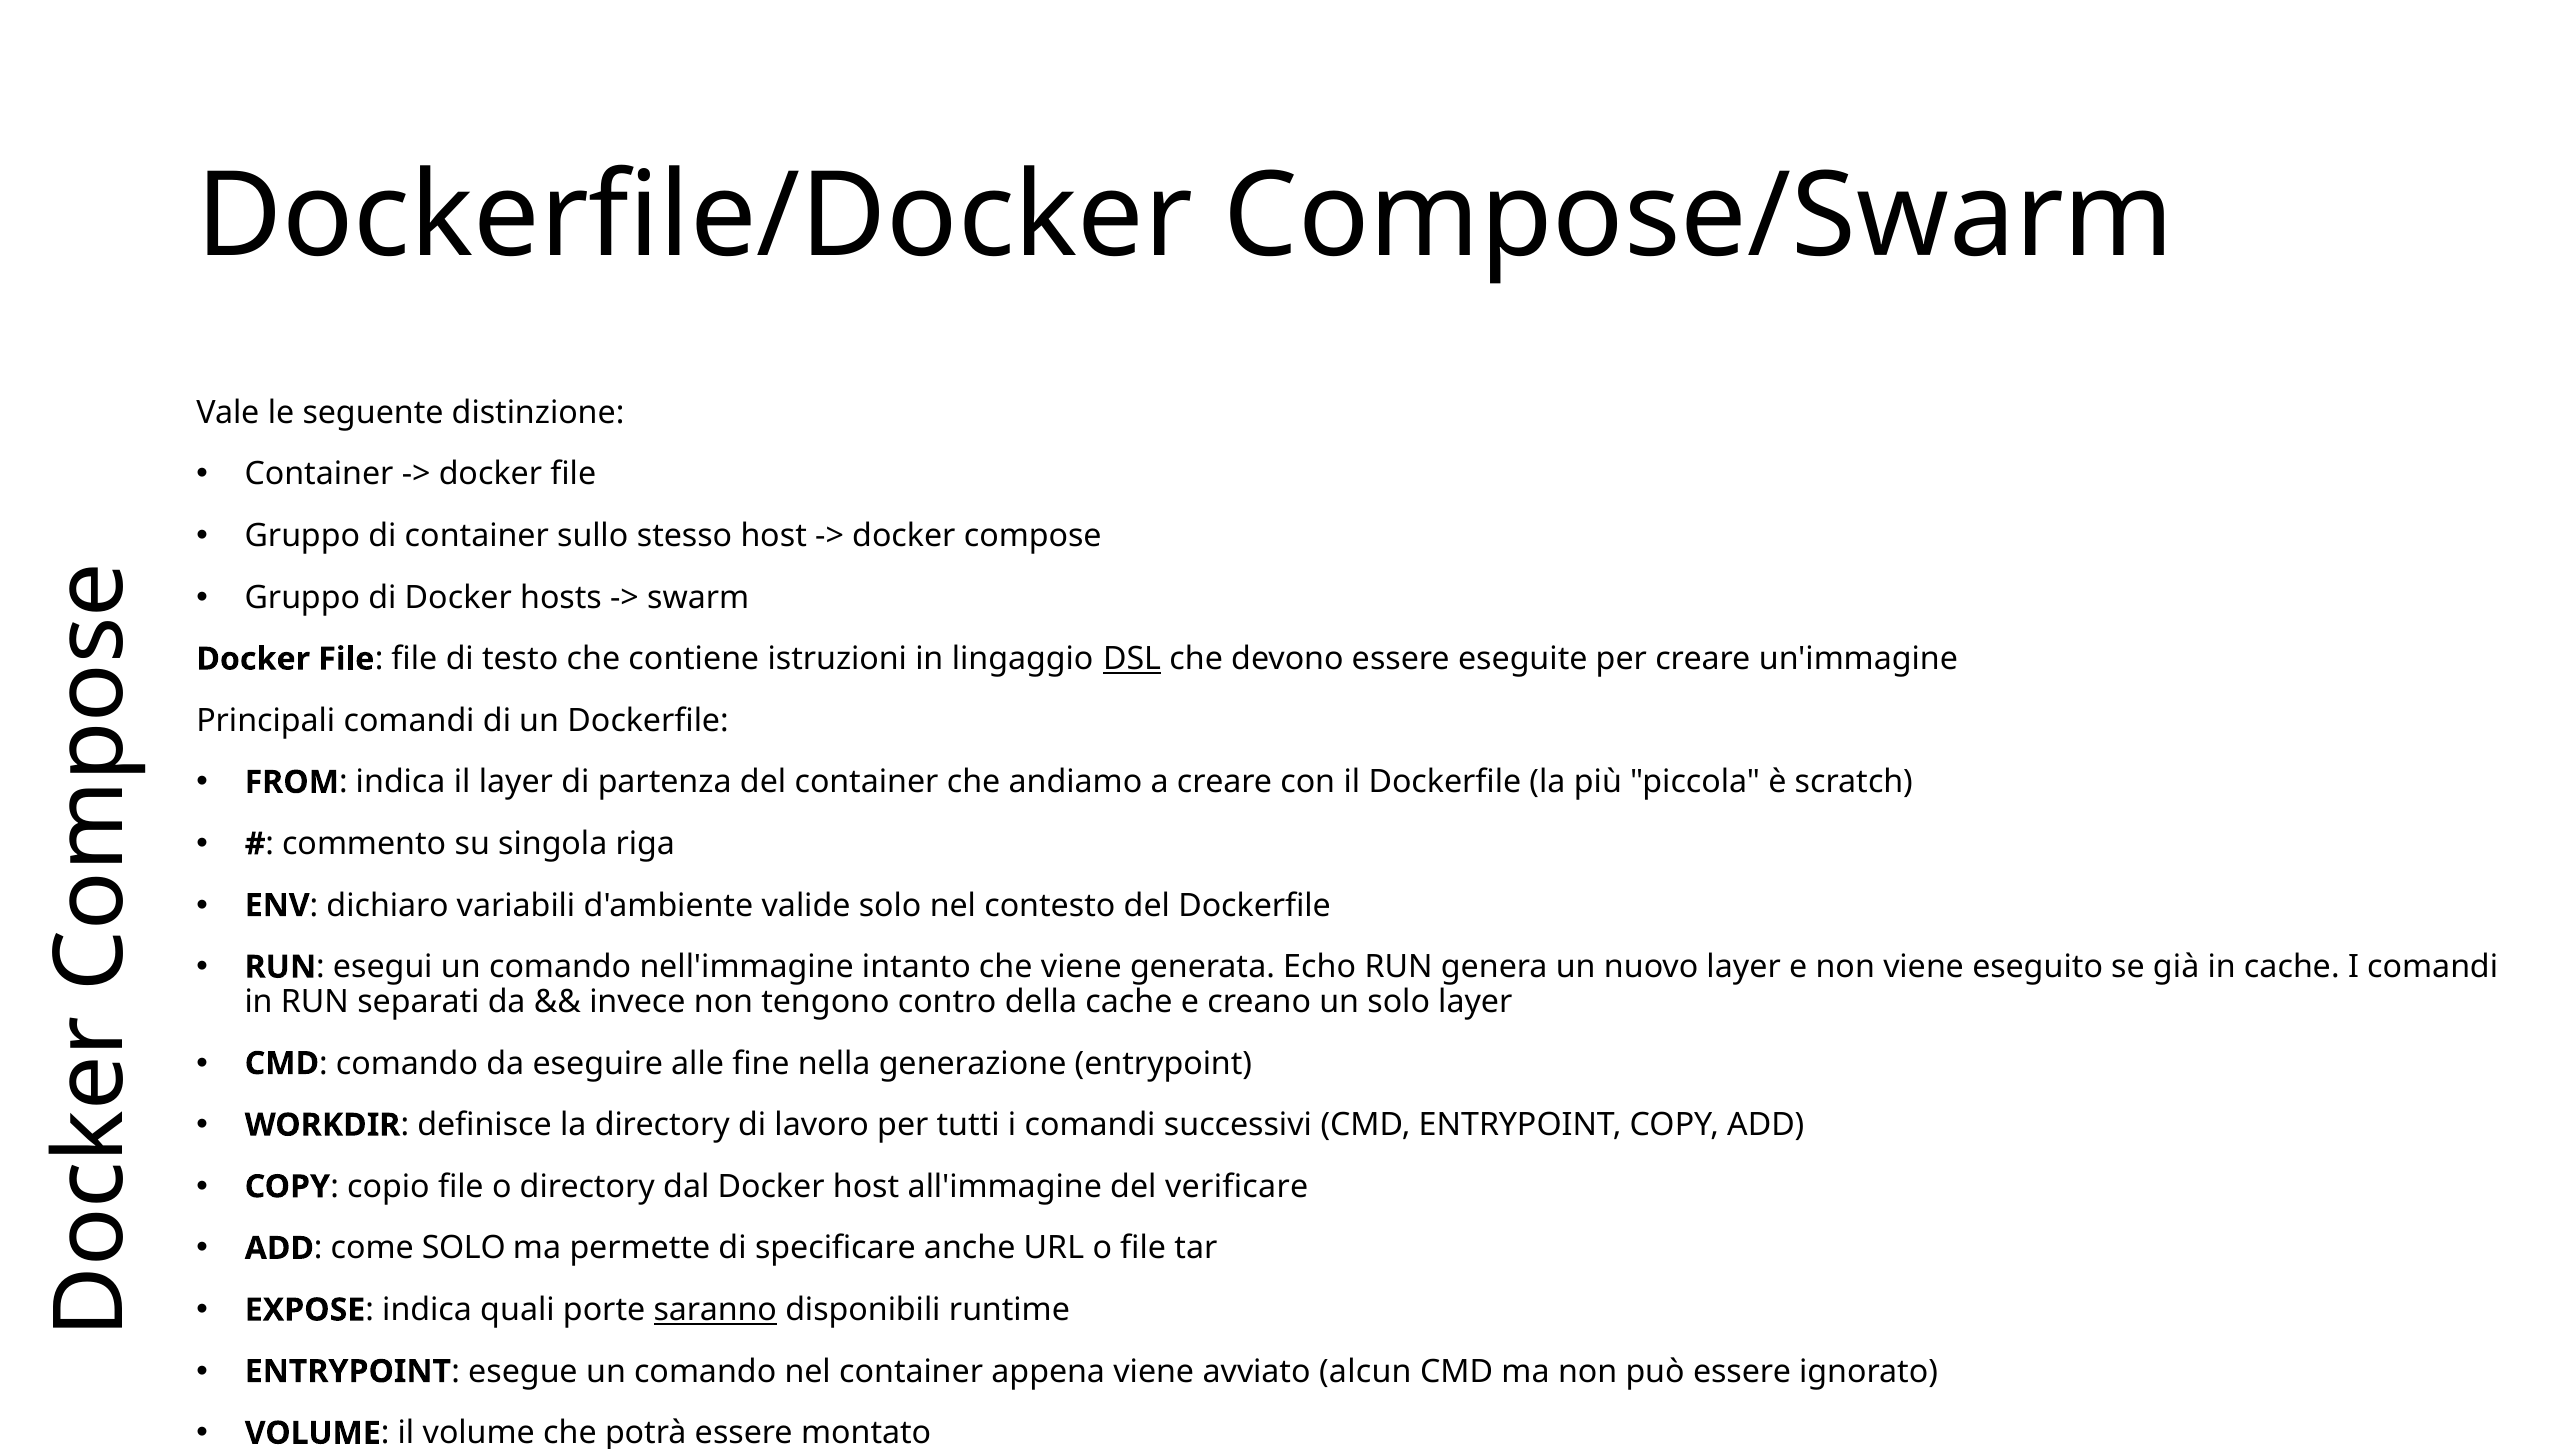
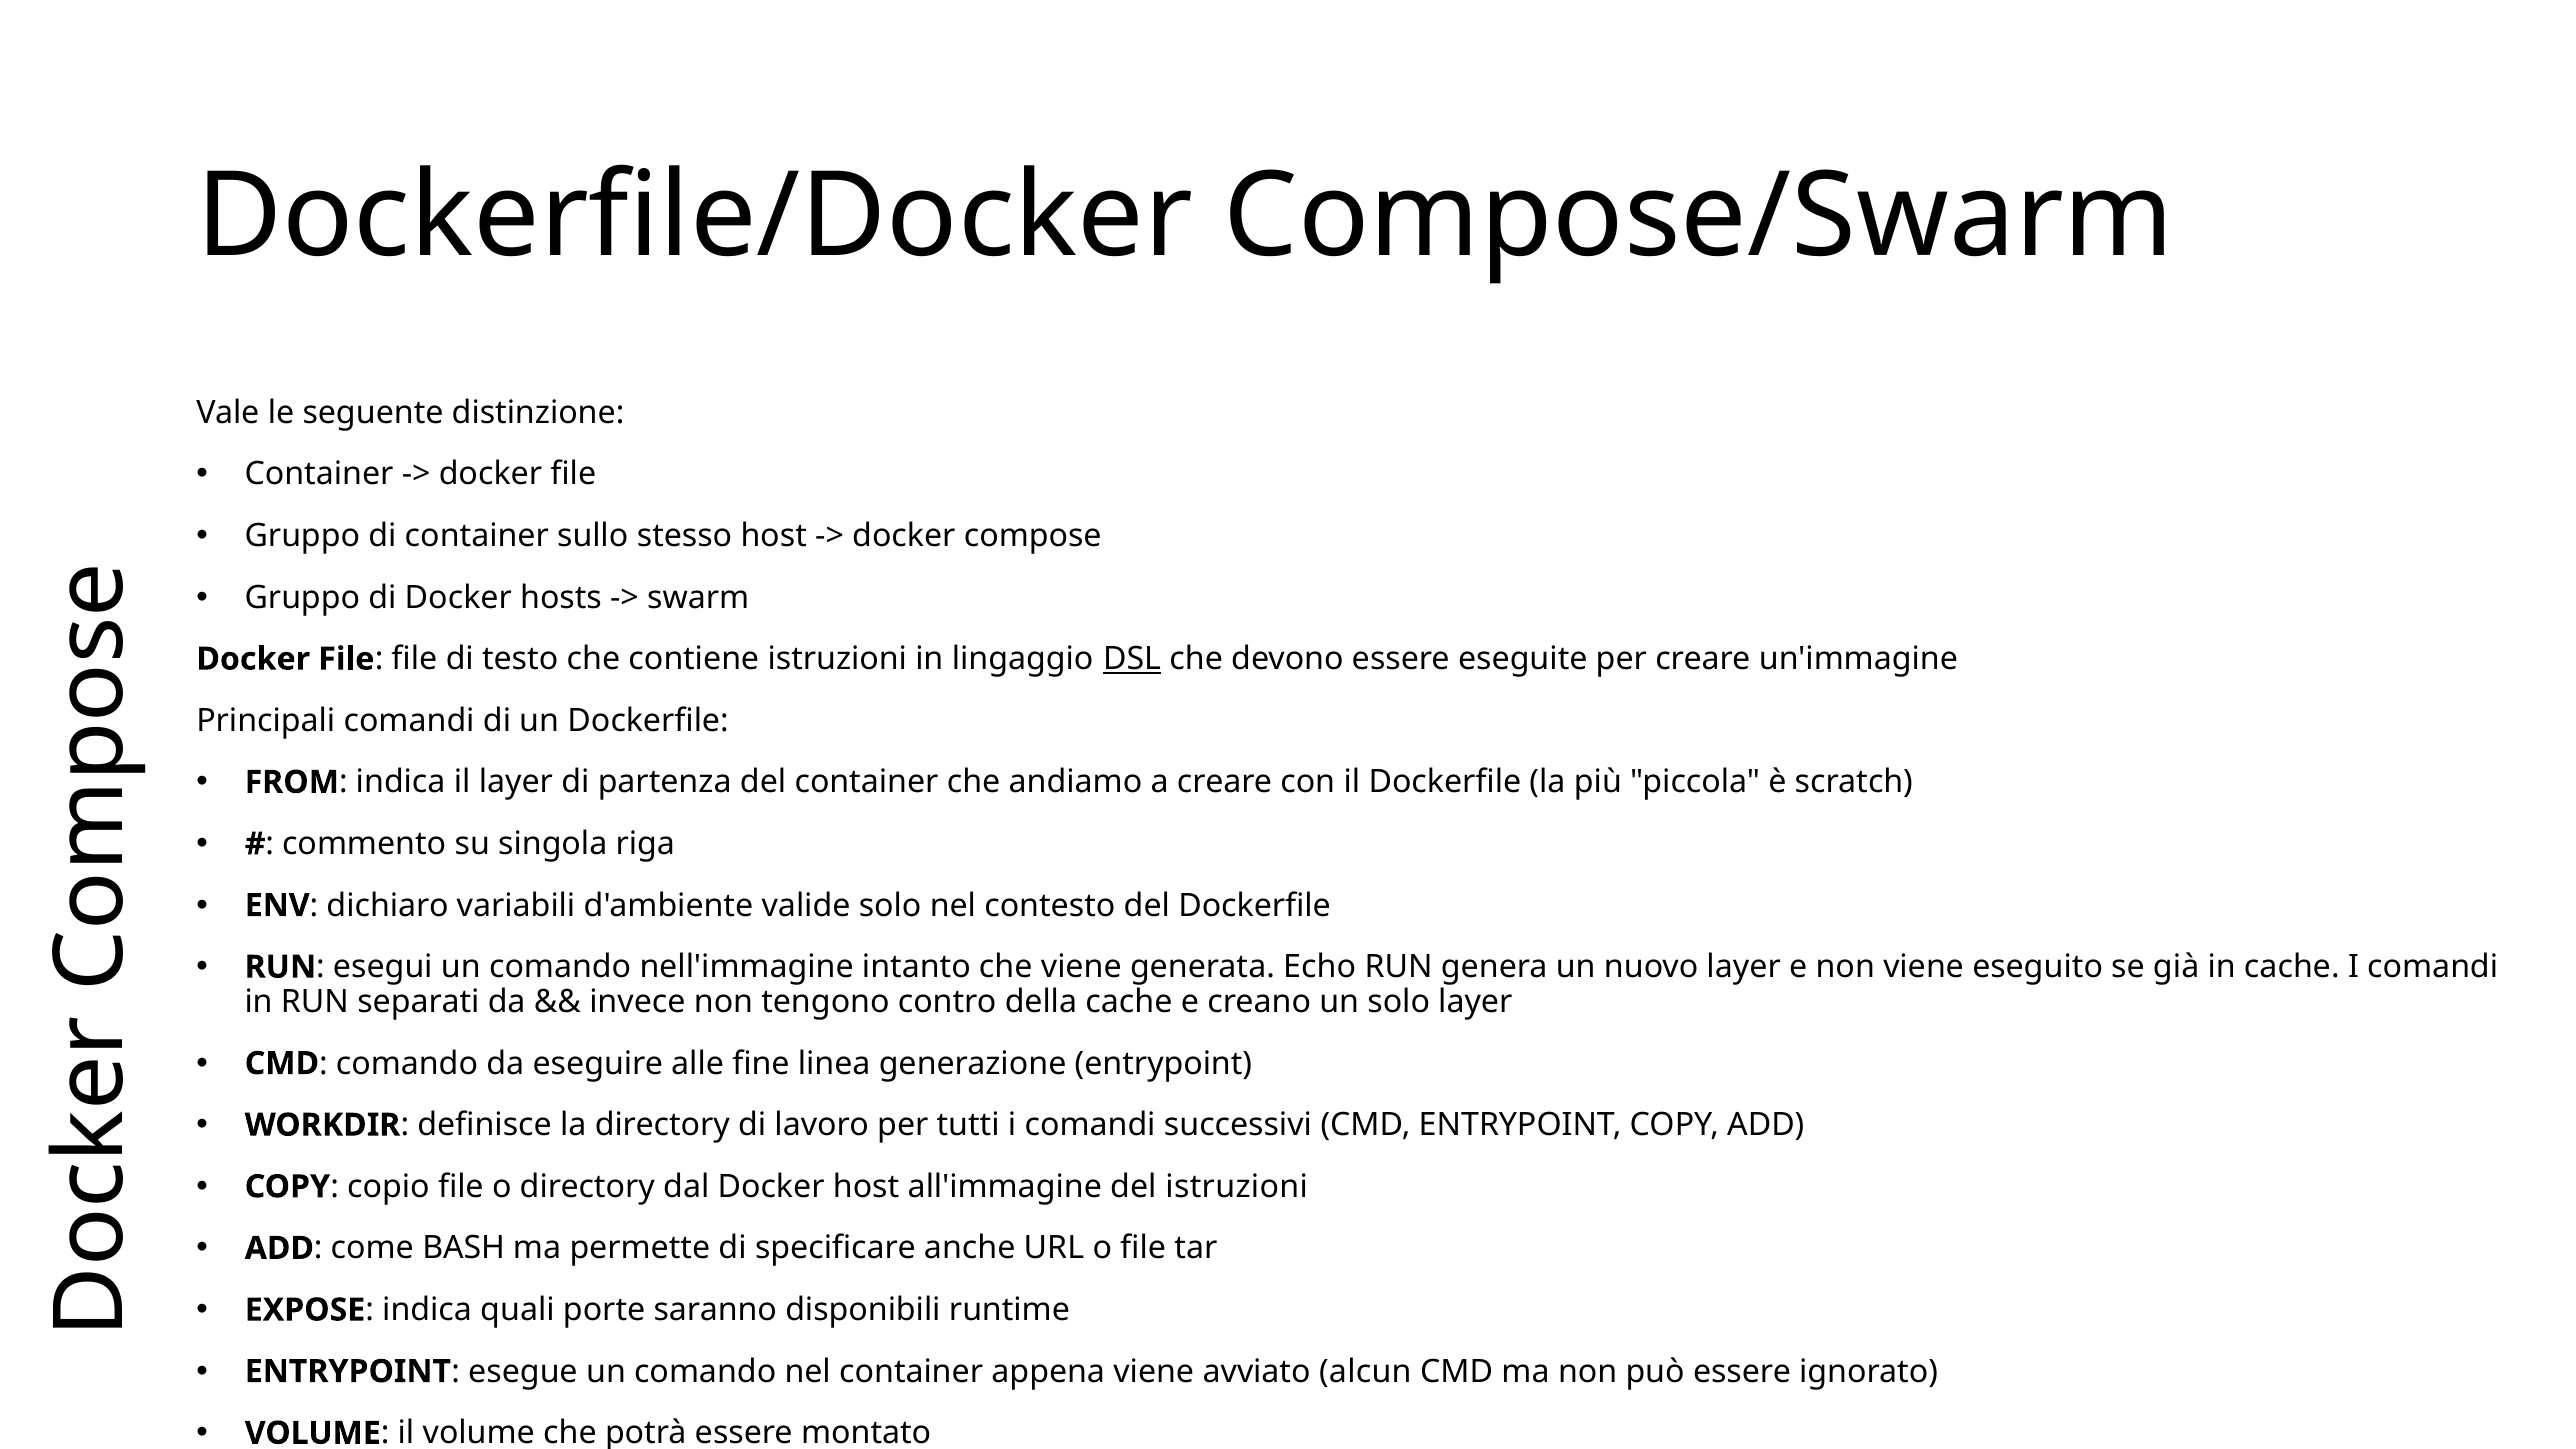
nella: nella -> linea (834, 1063)
del verificare: verificare -> istruzioni (1237, 1187)
come SOLO: SOLO -> BASH (464, 1248)
saranno underline: present -> none (715, 1310)
